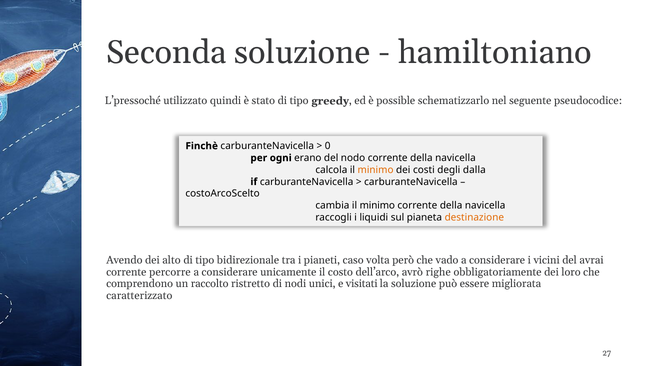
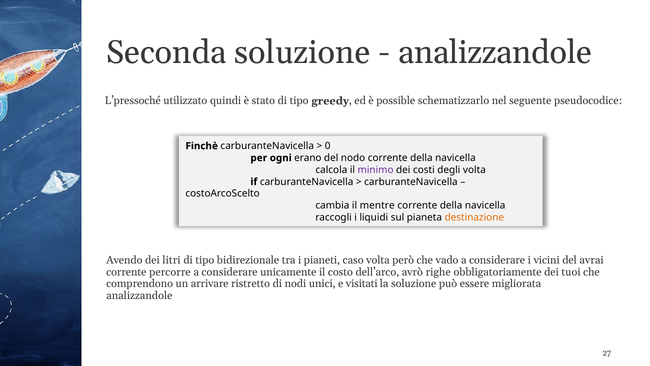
hamiltoniano: hamiltoniano -> analizzandole (495, 53)
minimo colour: orange -> purple (376, 170)
degli dalla: dalla -> volta (474, 170)
cambia il minimo: minimo -> mentre (377, 205)
alto: alto -> litri (171, 260)
loro: loro -> tuoi (571, 272)
raccolto: raccolto -> arrivare (210, 284)
caratterizzato: caratterizzato -> analizzandole (139, 295)
